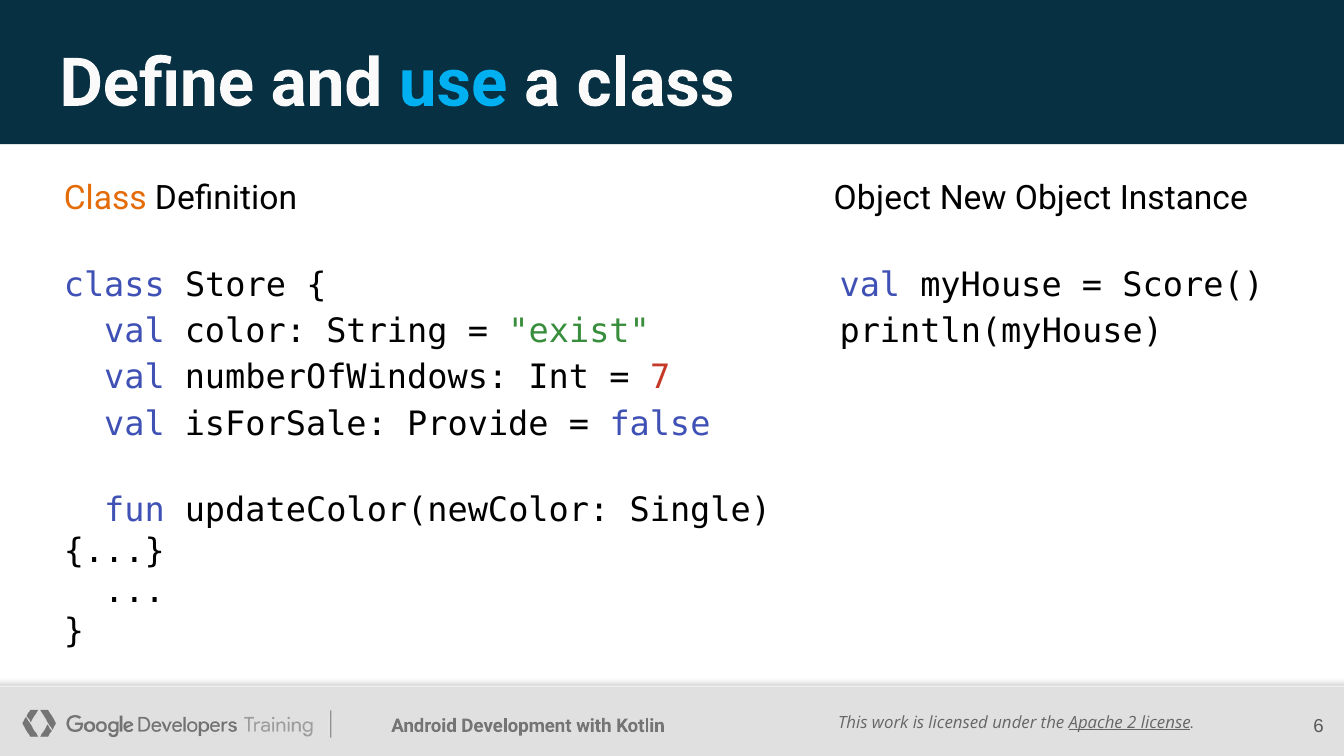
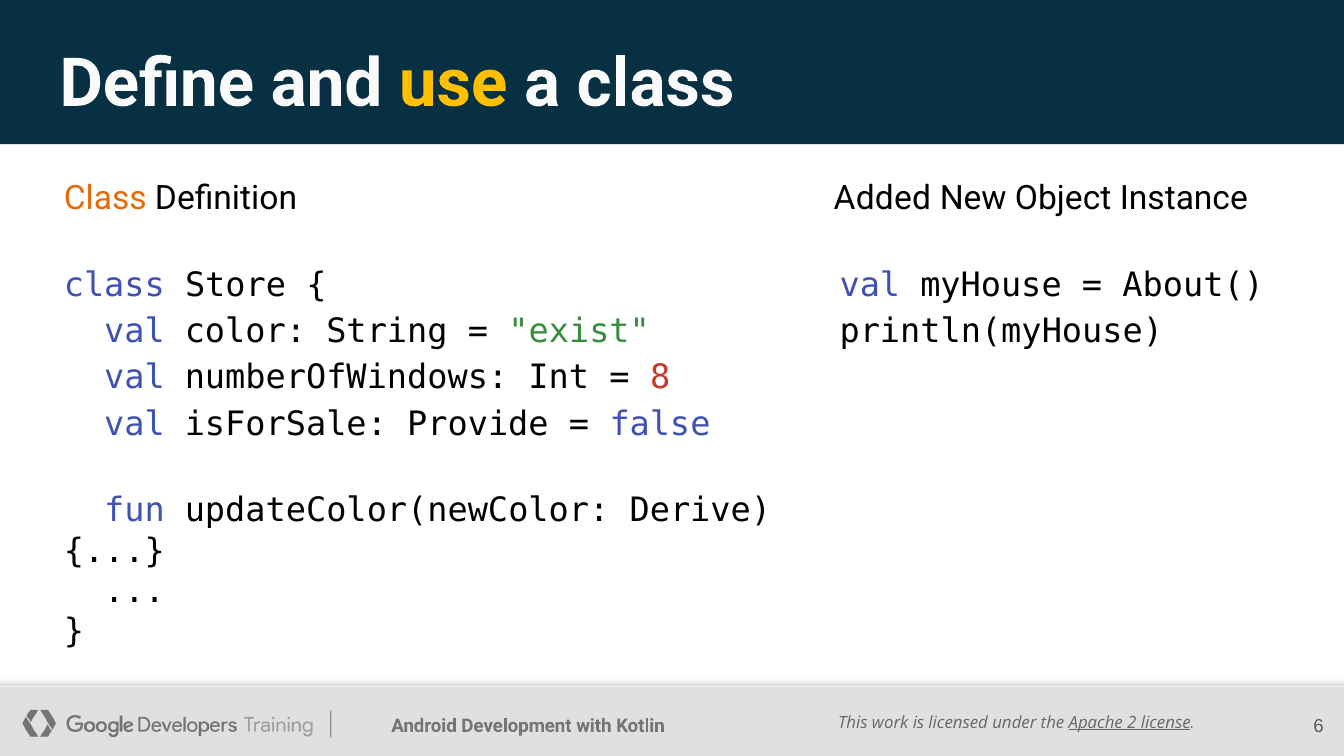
use colour: light blue -> yellow (453, 84)
Object: Object -> Added (882, 199)
Score(: Score( -> About( (1193, 285)
7: 7 -> 8 (660, 378)
Single: Single -> Derive (700, 511)
